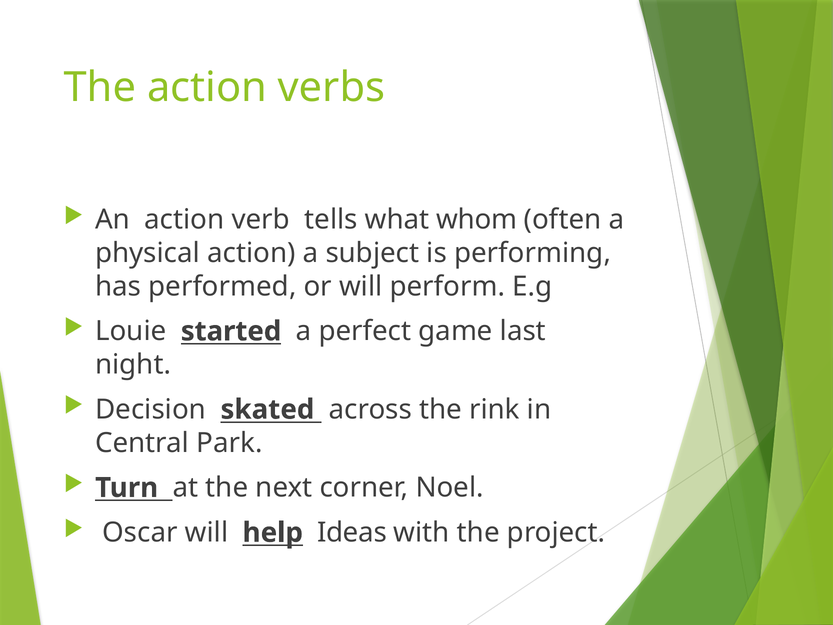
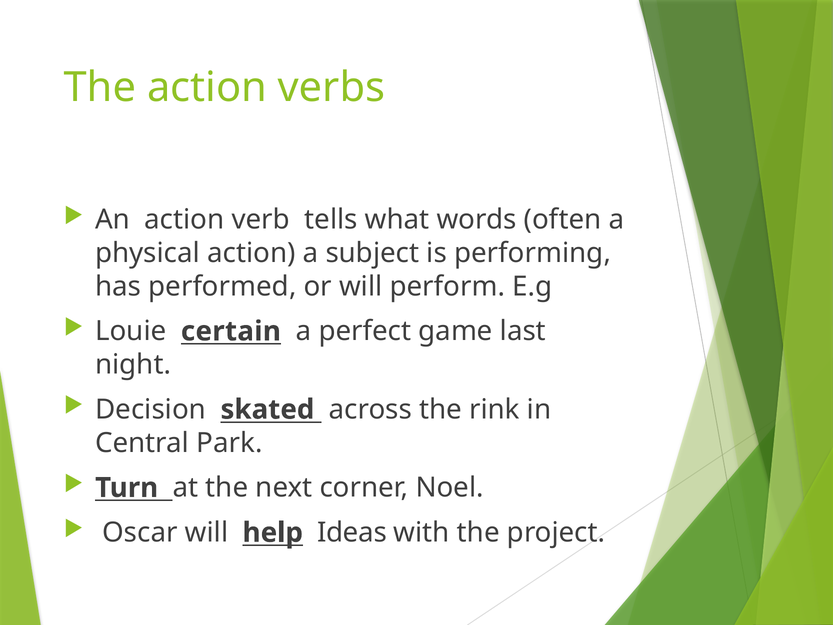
whom: whom -> words (477, 220)
started: started -> certain (231, 331)
